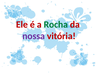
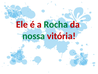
nossa colour: purple -> green (34, 36)
